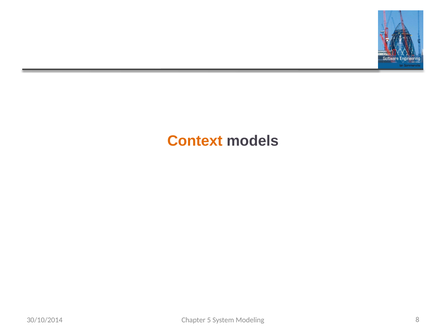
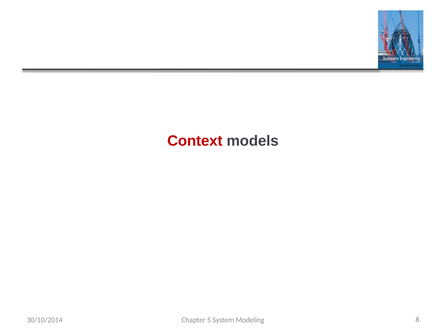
Context colour: orange -> red (195, 141)
